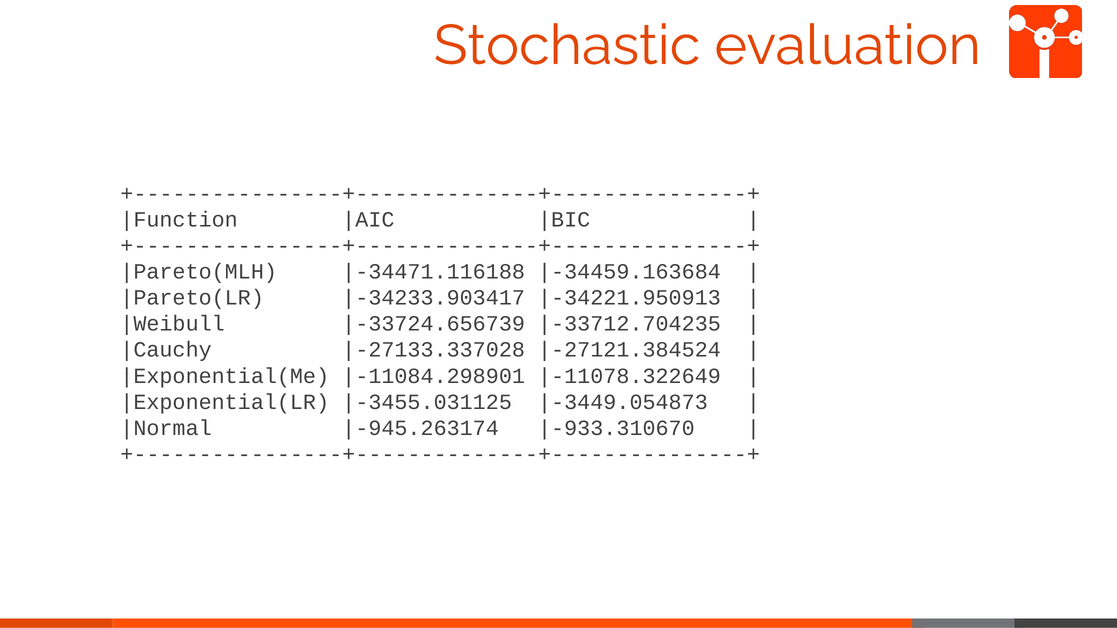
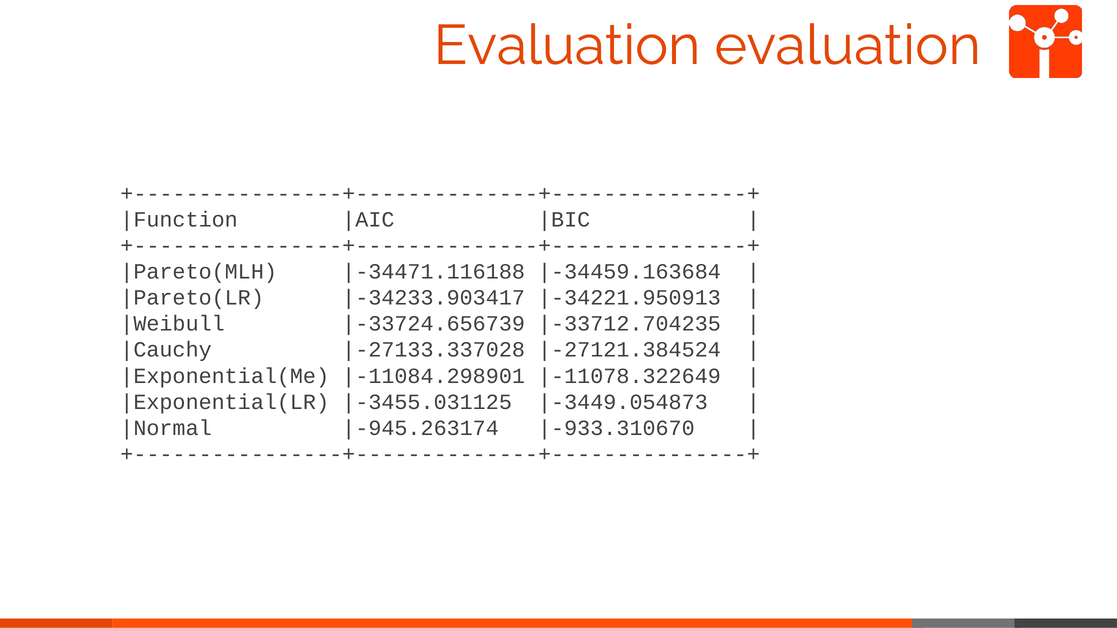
Stochastic: Stochastic -> Evaluation (567, 46)
